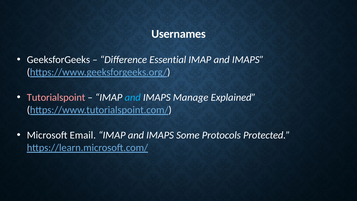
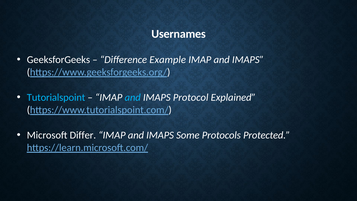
Essential: Essential -> Example (168, 60)
Tutorialspoint colour: pink -> light blue (56, 97)
Manage: Manage -> Protocol (191, 97)
Email: Email -> Differ (83, 135)
